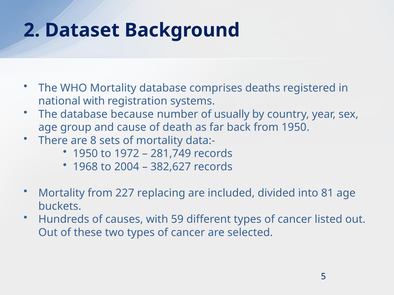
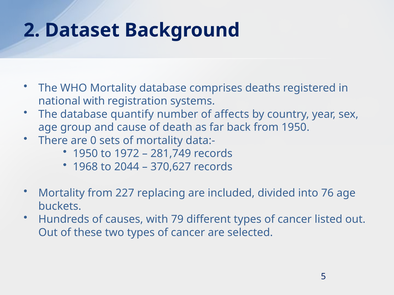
because: because -> quantify (132, 114)
usually: usually -> affects (232, 114)
8: 8 -> 0 (93, 141)
2004: 2004 -> 2044 (127, 167)
382,627: 382,627 -> 370,627 (171, 167)
81: 81 -> 76 (327, 193)
59: 59 -> 79 (177, 220)
